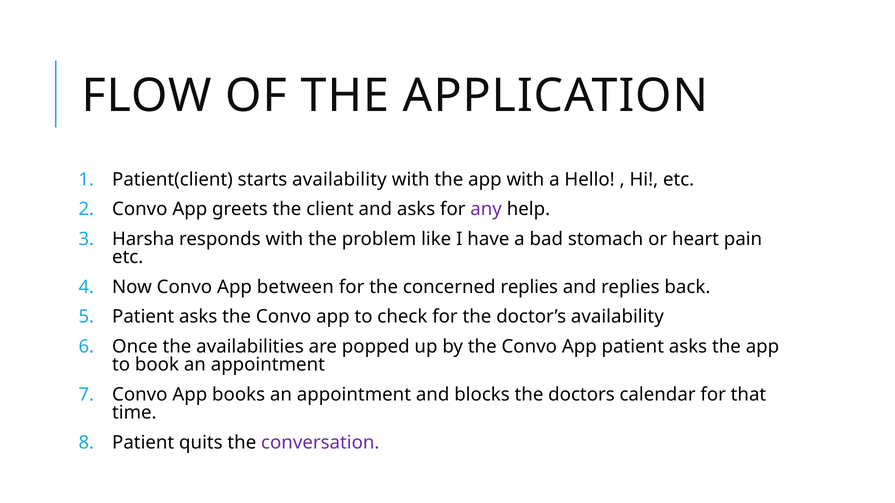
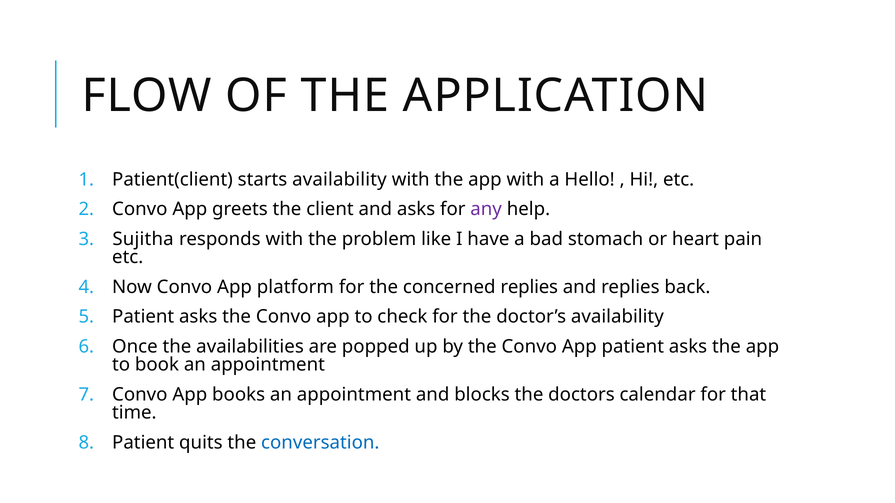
Harsha: Harsha -> Sujitha (143, 239)
between: between -> platform (295, 287)
conversation colour: purple -> blue (320, 443)
